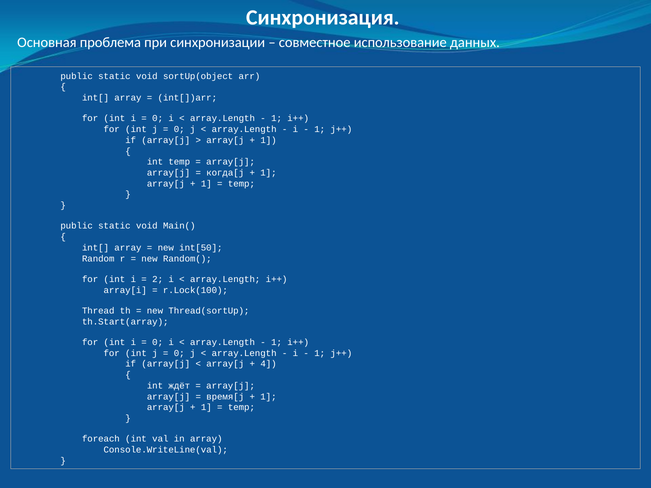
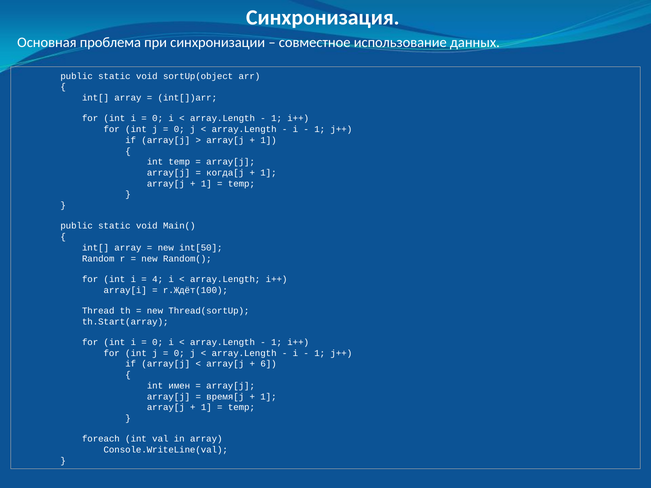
2: 2 -> 4 (158, 279)
r.Lock(100: r.Lock(100 -> r.Ждёт(100 (195, 290)
4: 4 -> 6 (268, 364)
ждёт: ждёт -> имен (179, 386)
